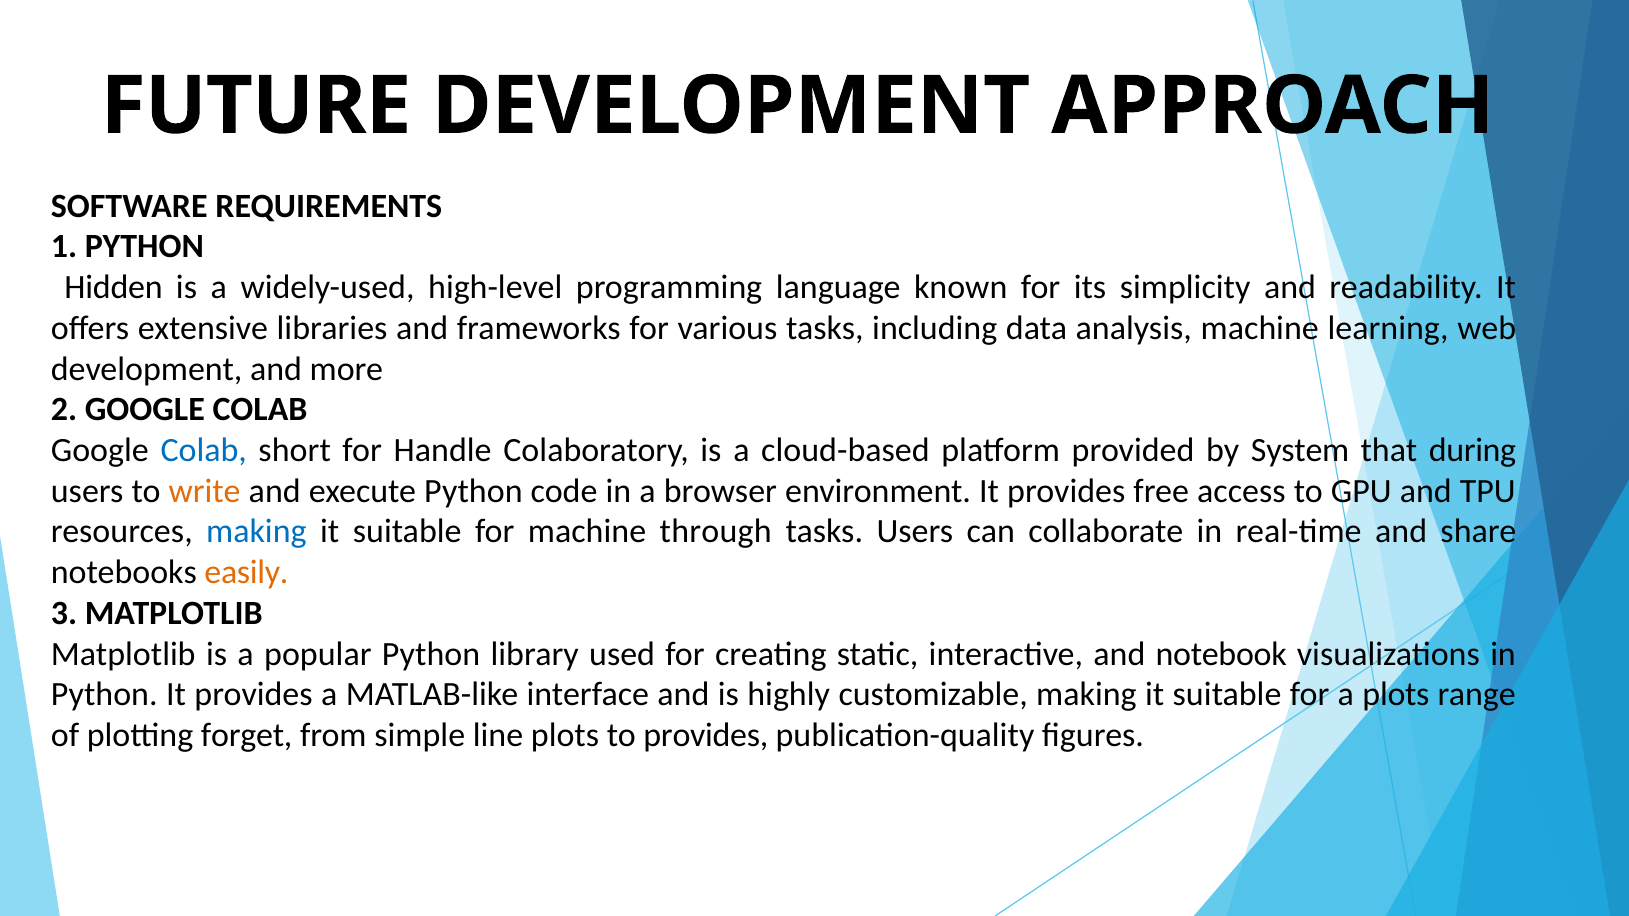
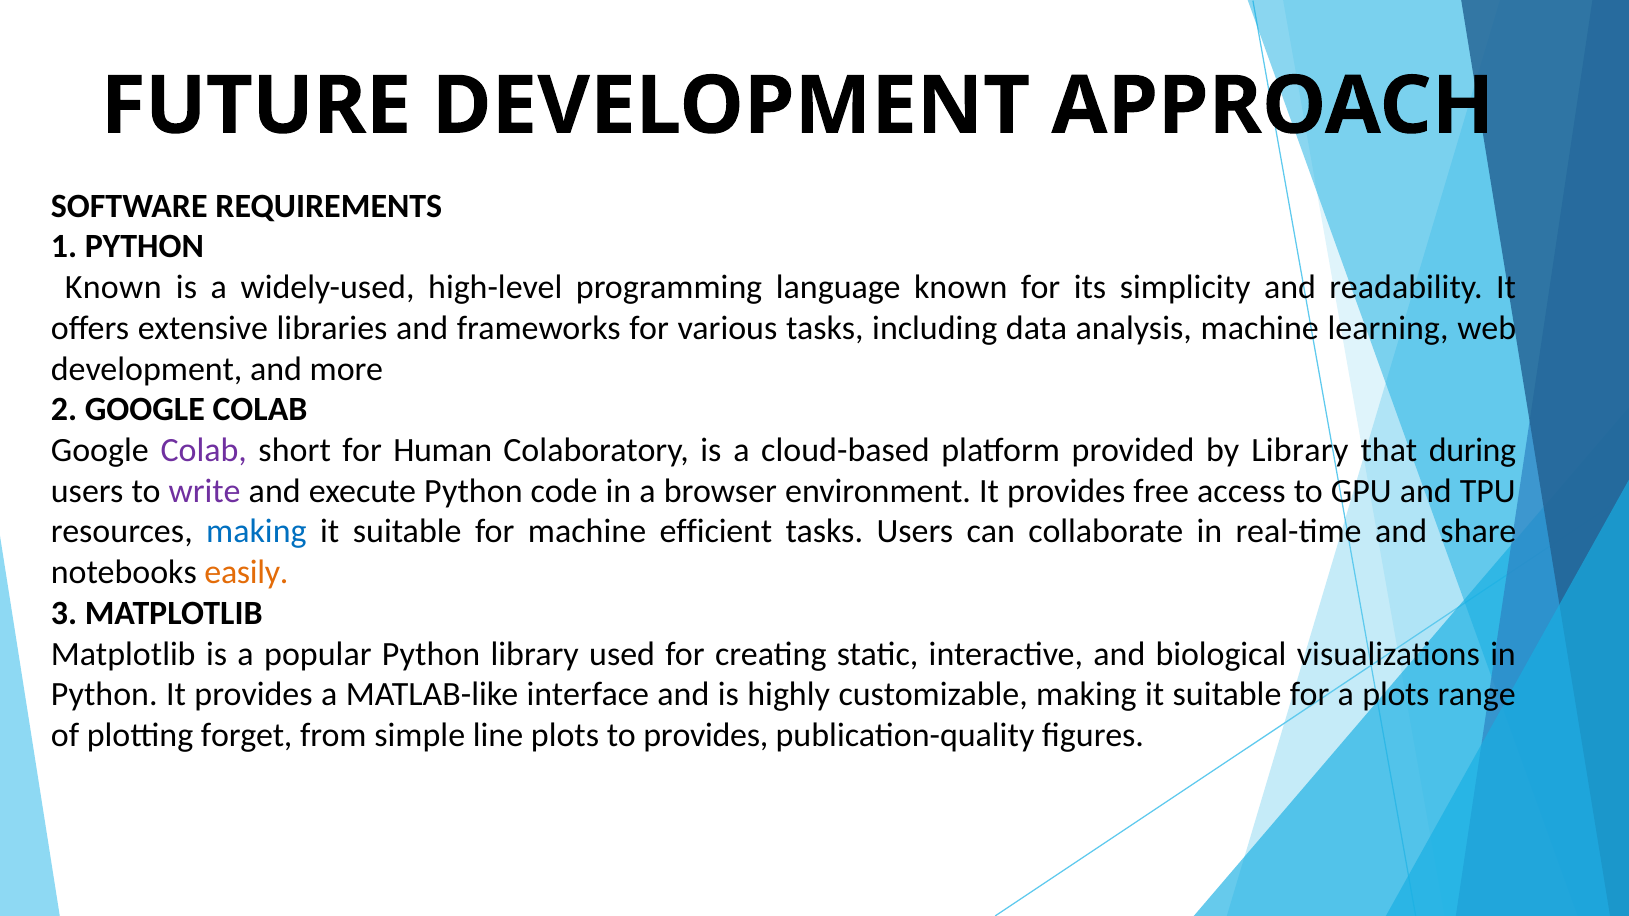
Hidden: Hidden -> Known (113, 287)
Colab colour: blue -> purple (204, 450)
Handle: Handle -> Human (443, 450)
by System: System -> Library (1300, 450)
write colour: orange -> purple (205, 491)
through: through -> efficient (716, 532)
notebook: notebook -> biological (1221, 654)
